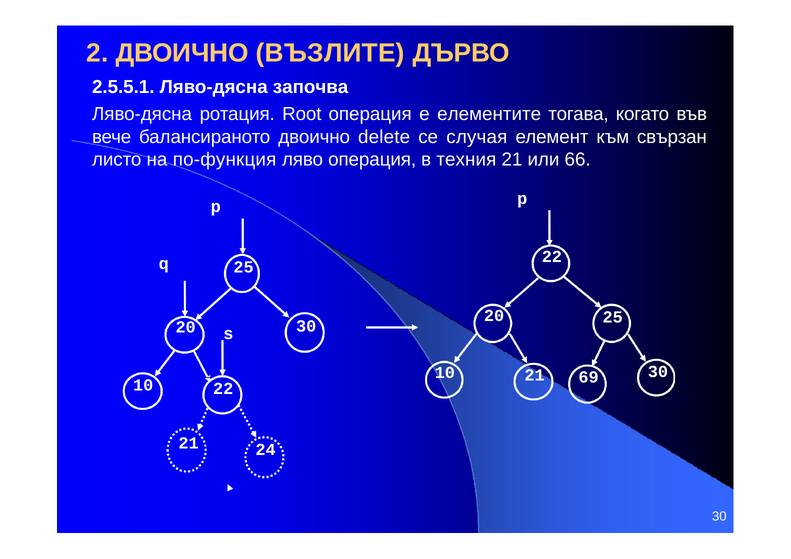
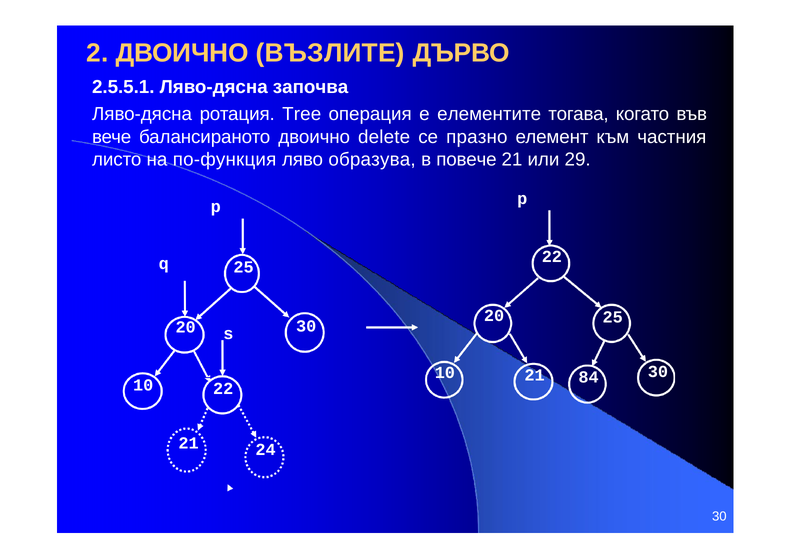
Root: Root -> Tree (302, 114)
случая: случая -> празно (477, 137)
свързан: свързан -> частния (672, 137)
ляво операция: операция -> образува (372, 159)
техния: техния -> повече (466, 159)
66: 66 -> 29 (578, 159)
69: 69 -> 84 (589, 377)
